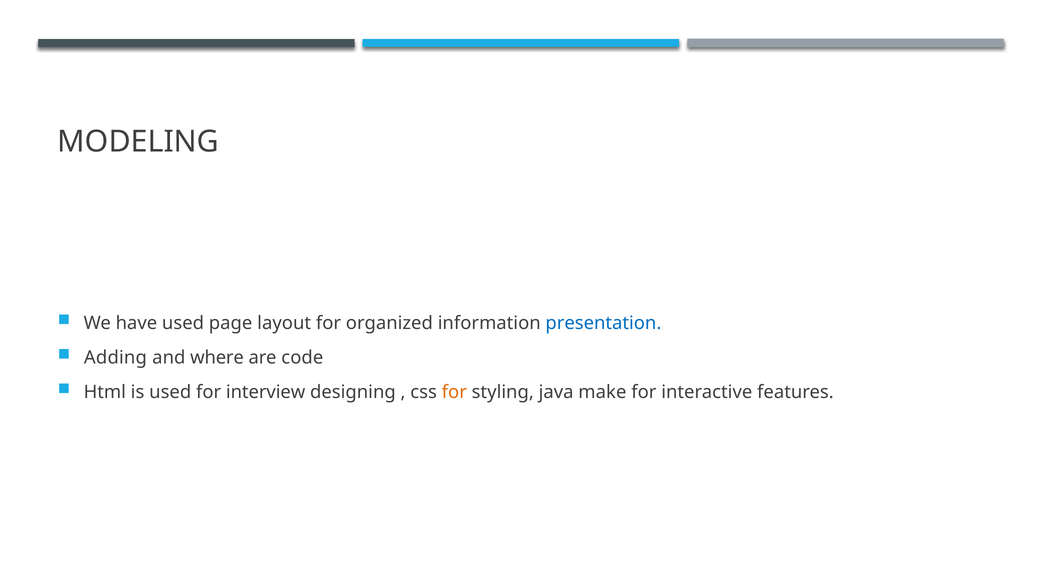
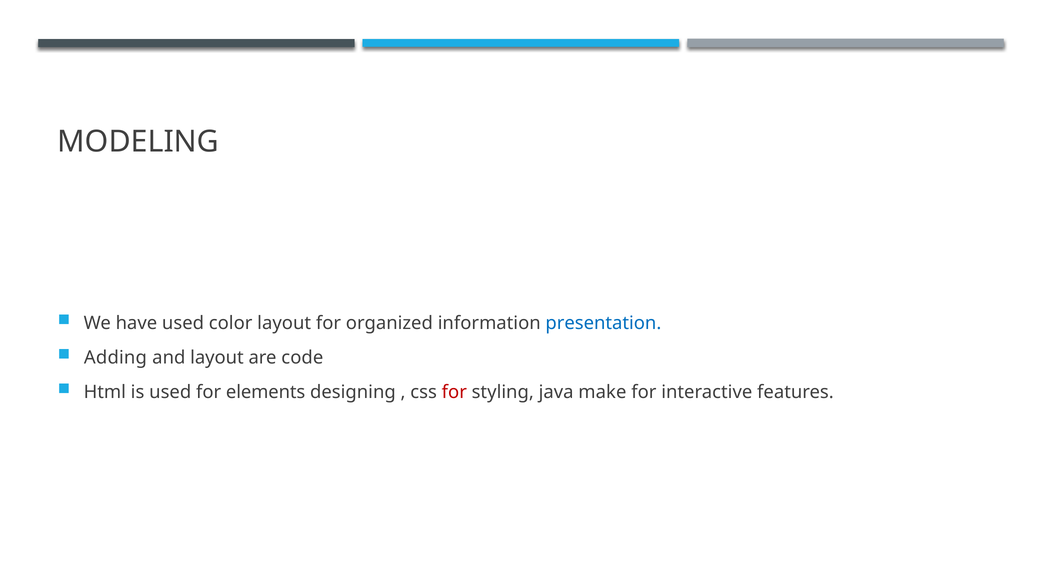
page: page -> color (231, 323)
and where: where -> layout (217, 358)
interview: interview -> elements (266, 392)
for colour: orange -> red (454, 392)
